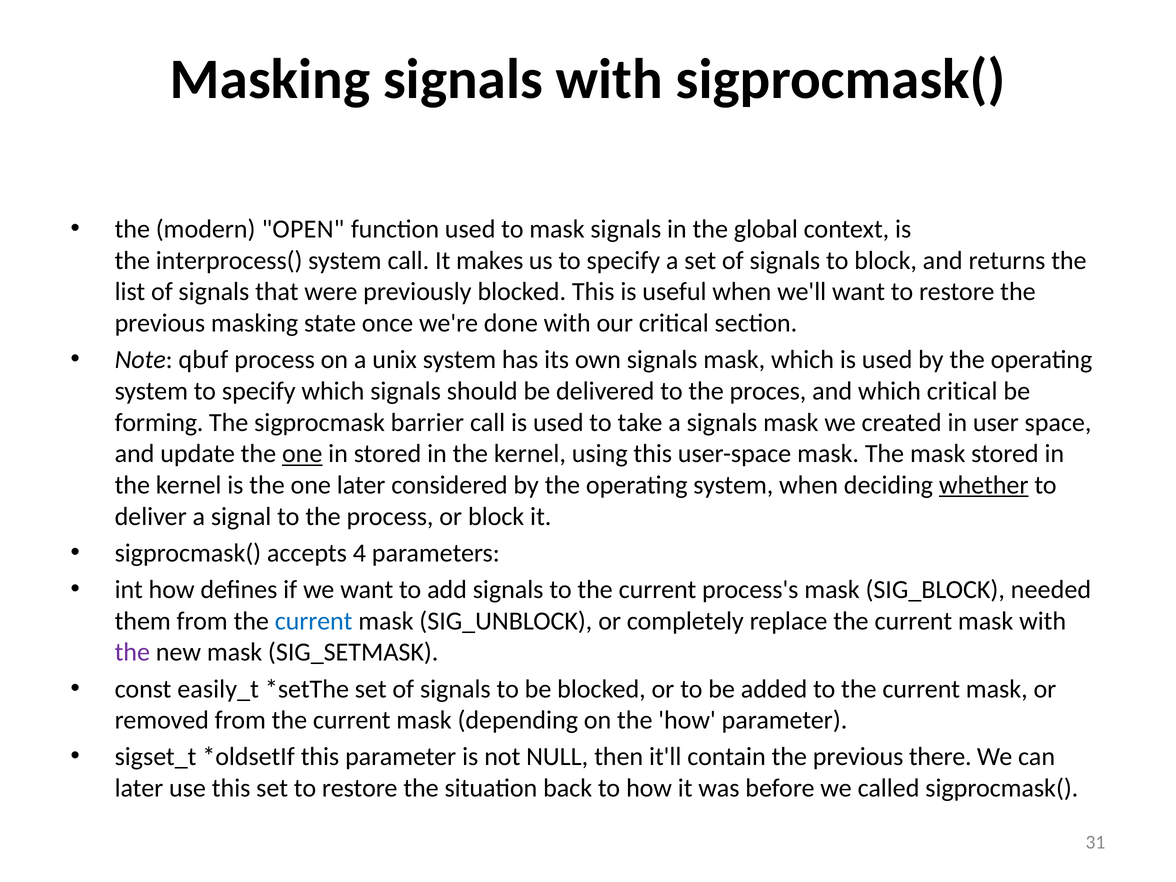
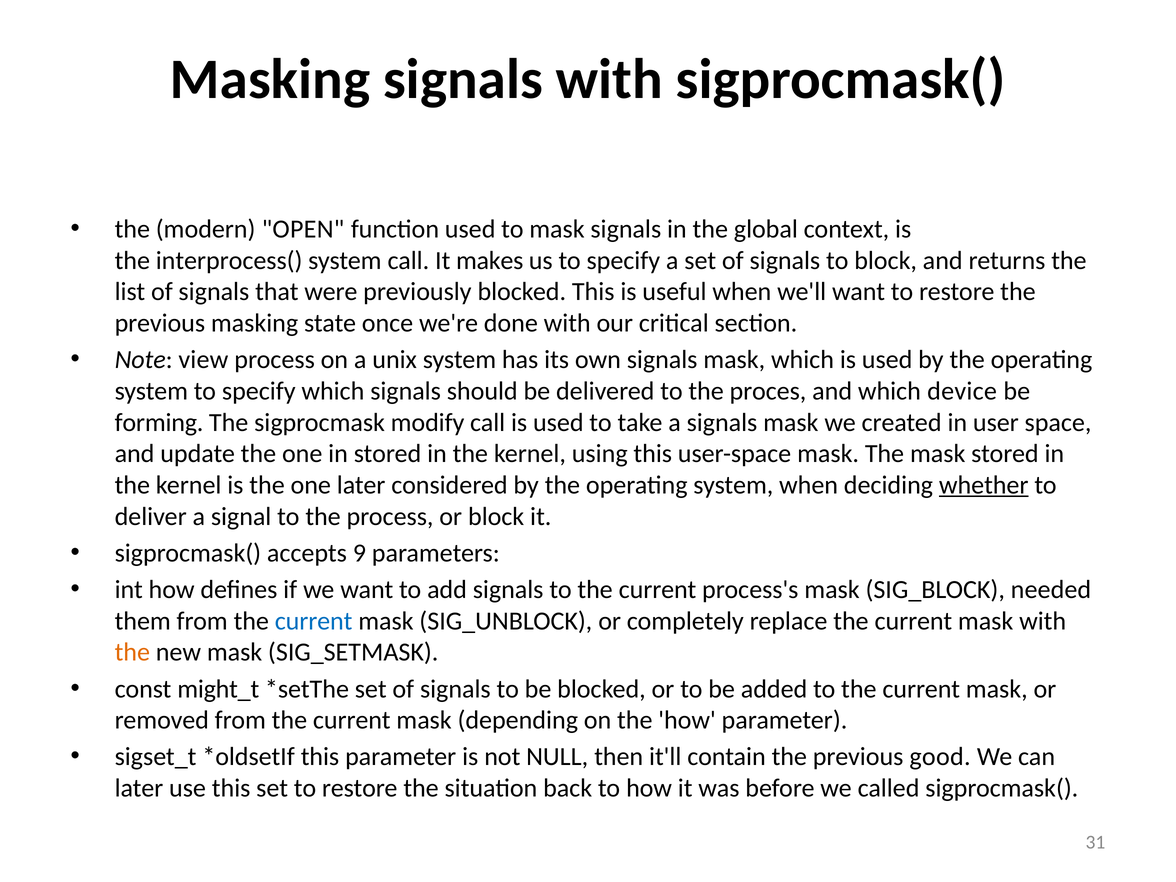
qbuf: qbuf -> view (203, 360)
which critical: critical -> device (962, 391)
barrier: barrier -> modify (428, 422)
one underline: present -> none (302, 454)
4: 4 -> 9 (359, 553)
the colour: purple -> orange (132, 652)
easily_t: easily_t -> might_t (218, 689)
there: there -> good (940, 757)
